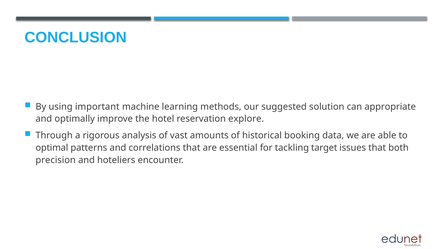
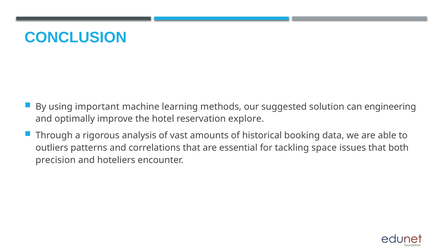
appropriate: appropriate -> engineering (390, 107)
optimal: optimal -> outliers (52, 148)
target: target -> space (324, 148)
